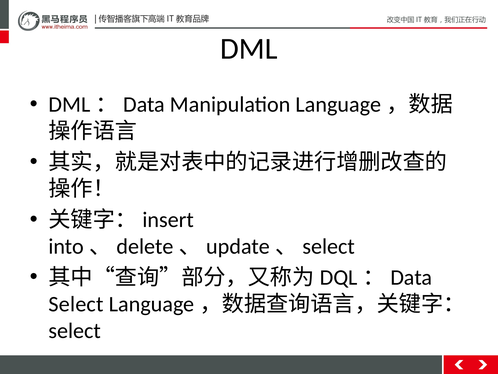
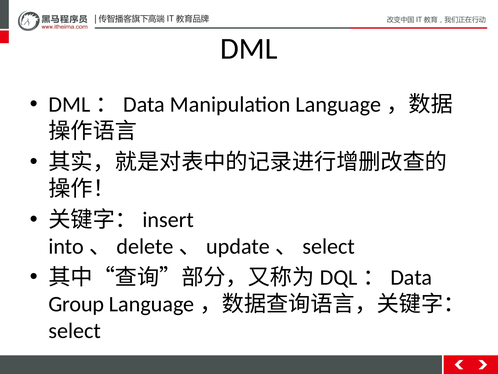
Select: Select -> Group (76, 304)
